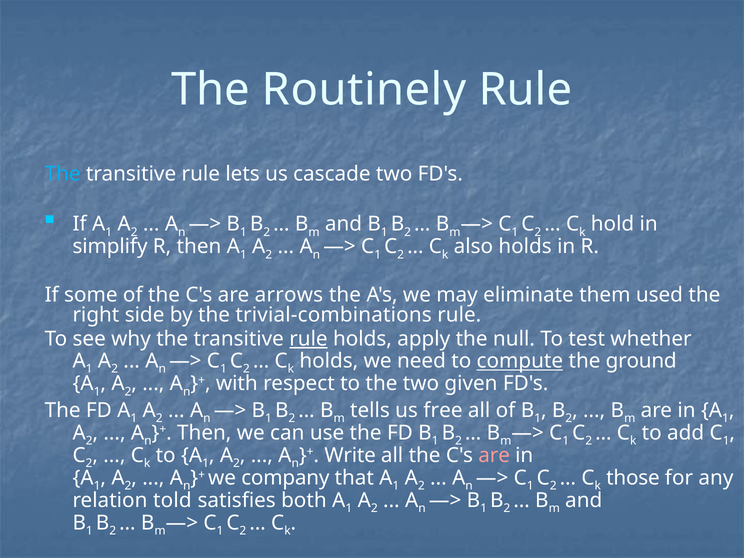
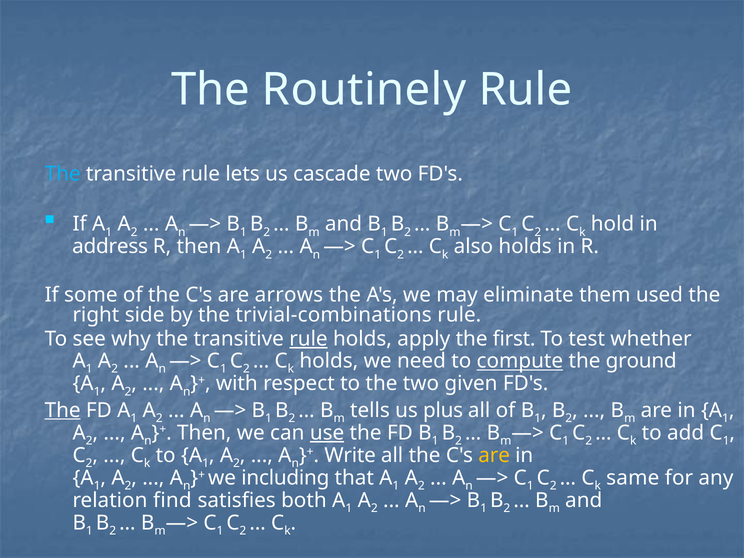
simplify: simplify -> address (110, 247)
null: null -> first (514, 339)
The underline: none -> present (63, 410)
free: free -> plus (443, 410)
use underline: none -> present (327, 433)
are colour: pink -> yellow (494, 455)
company: company -> including (285, 478)
those: those -> same (633, 478)
told: told -> find (172, 500)
